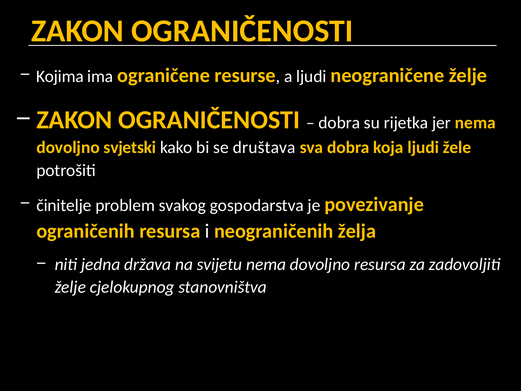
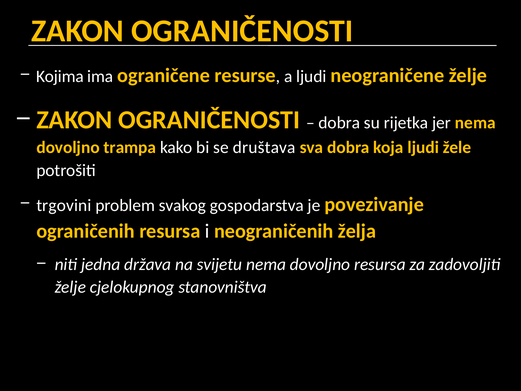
svjetski: svjetski -> trampa (130, 147)
činitelje: činitelje -> trgovini (64, 205)
